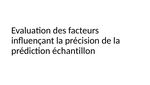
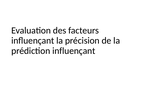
prédiction échantillon: échantillon -> influençant (74, 50)
